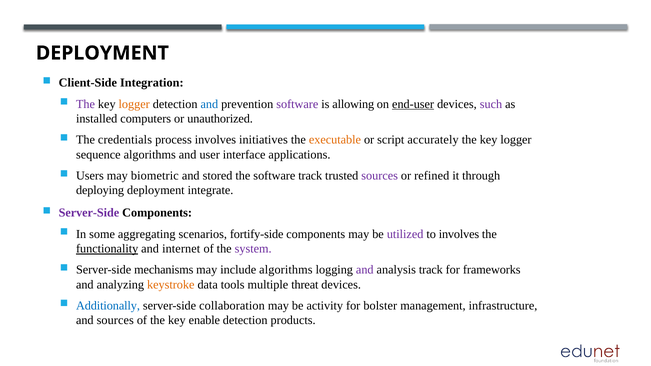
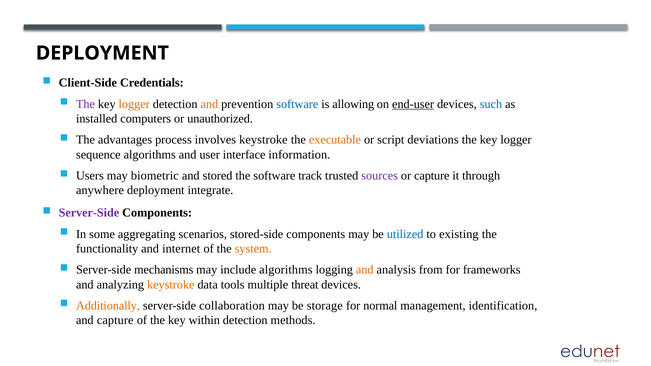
Integration: Integration -> Credentials (152, 83)
and colour: blue -> orange (209, 104)
software colour: purple -> blue (297, 104)
such colour: purple -> blue (491, 104)
credentials: credentials -> advantages (125, 140)
involves initiatives: initiatives -> keystroke (263, 140)
accurately: accurately -> deviations (433, 140)
applications: applications -> information (299, 155)
or refined: refined -> capture (432, 176)
deploying: deploying -> anywhere (100, 190)
fortify-side: fortify-side -> stored-side (257, 234)
utilized colour: purple -> blue (405, 234)
to involves: involves -> existing (459, 234)
functionality underline: present -> none (107, 249)
system colour: purple -> orange (253, 249)
and colour: purple -> orange (365, 270)
analysis track: track -> from (431, 270)
Additionally colour: blue -> orange (108, 306)
activity: activity -> storage (325, 306)
bolster: bolster -> normal (380, 306)
infrastructure: infrastructure -> identification (503, 306)
and sources: sources -> capture (115, 320)
enable: enable -> within (204, 320)
products: products -> methods (293, 320)
